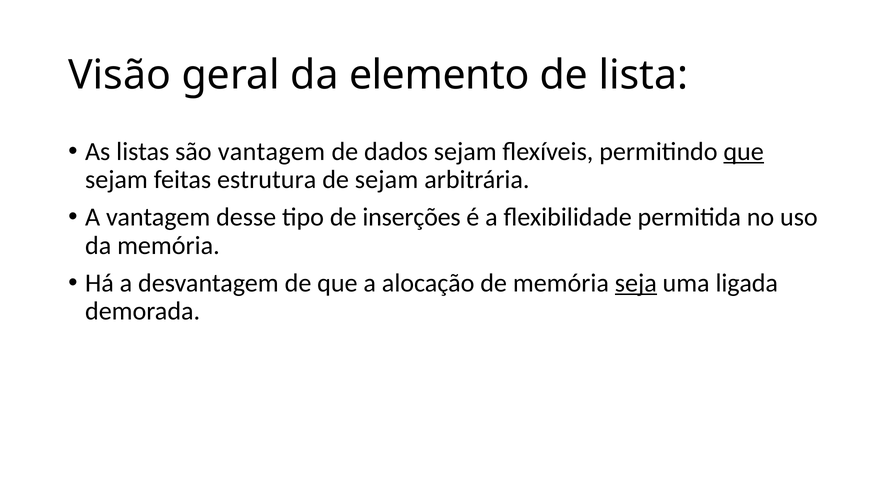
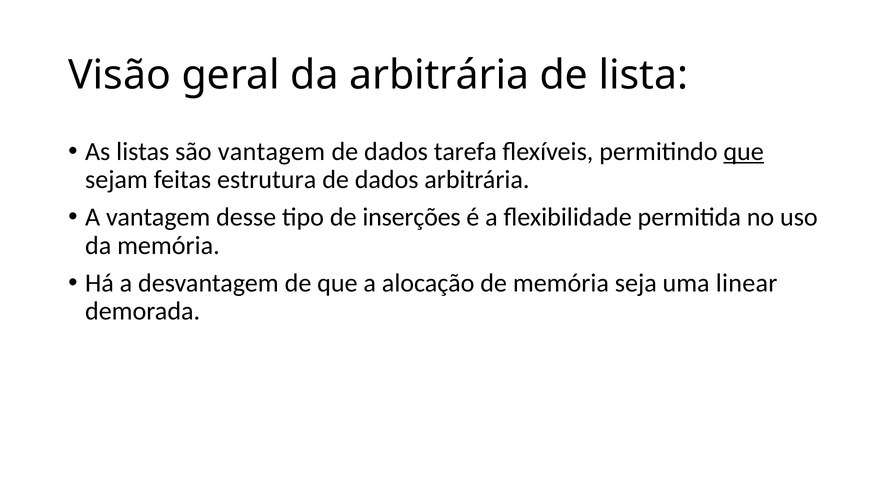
da elemento: elemento -> arbitrária (439, 75)
dados sejam: sejam -> tarefa (465, 151)
sejam: sejam -> dados (387, 180)
seja underline: present -> none (636, 283)
ligada: ligada -> linear (747, 283)
